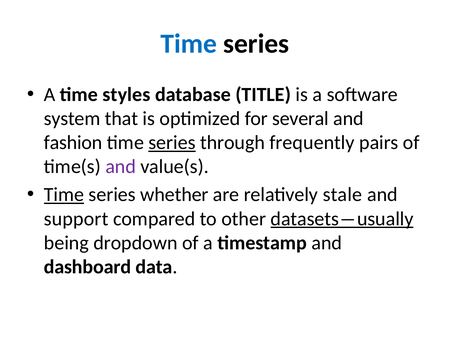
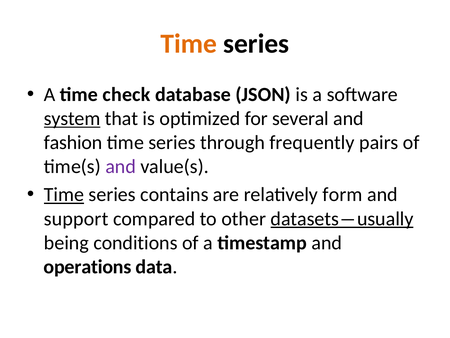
Time colour: blue -> orange (189, 44)
styles: styles -> check (126, 94)
TITLE: TITLE -> JSON (263, 94)
system underline: none -> present (72, 118)
series underline: present -> none (172, 142)
whether: whether -> contains (174, 194)
stale: stale -> form (342, 194)
dropdown: dropdown -> conditions (135, 242)
dashboard: dashboard -> operations (87, 266)
